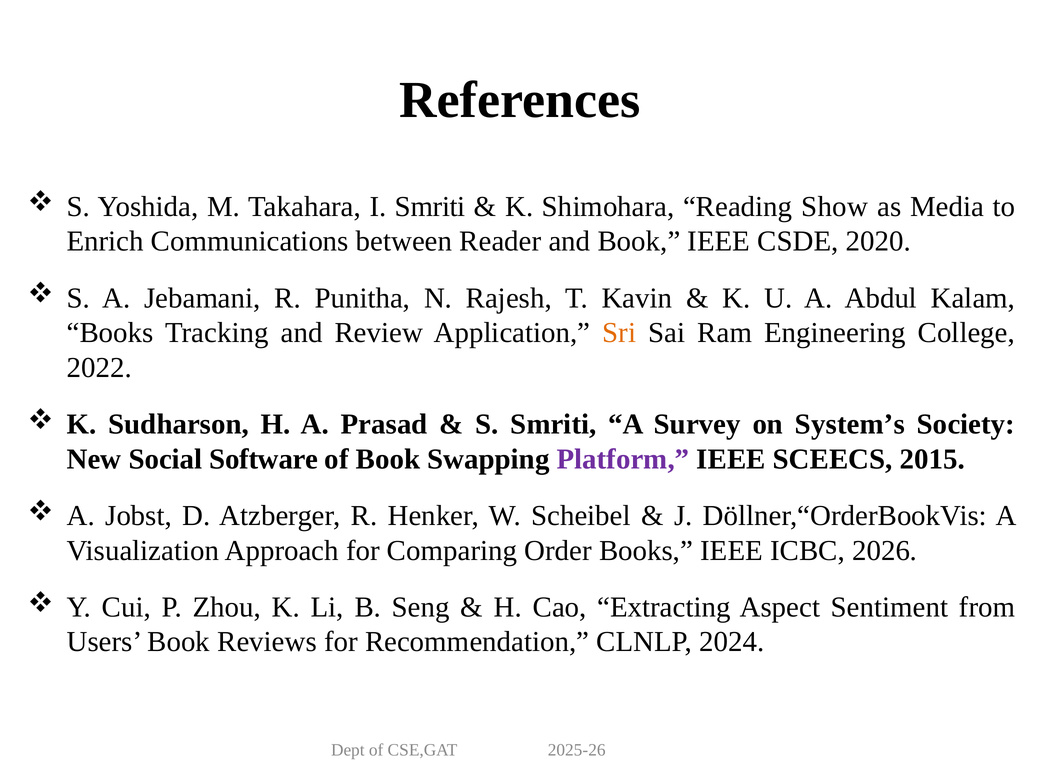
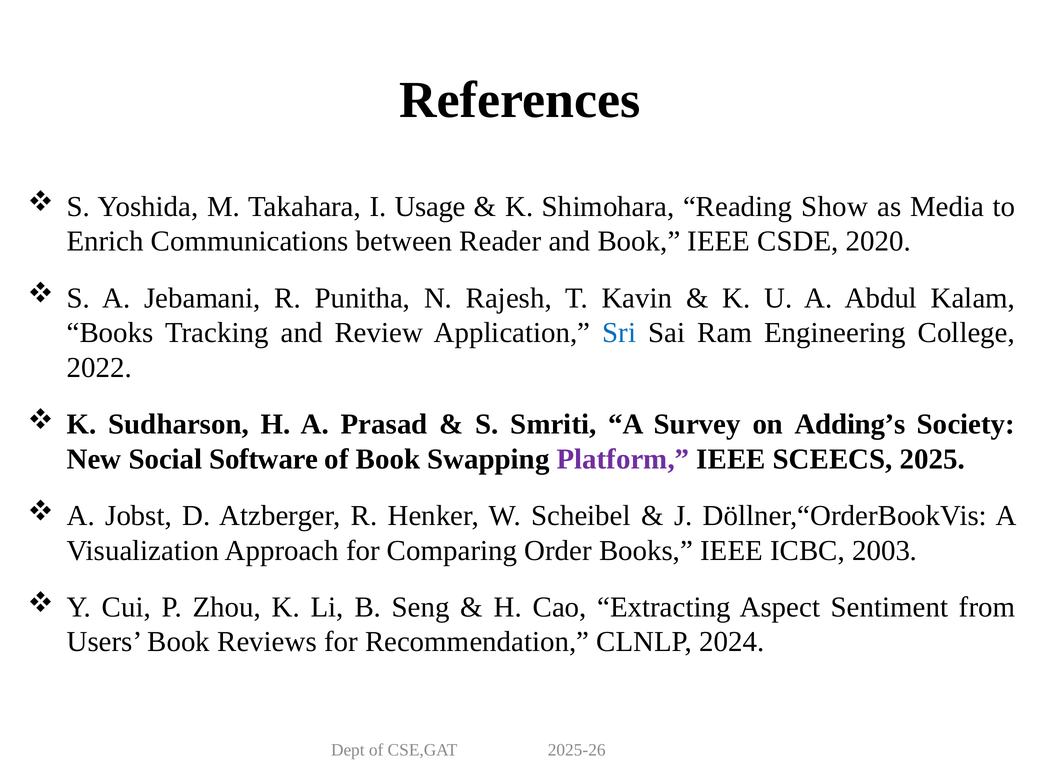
I Smriti: Smriti -> Usage (430, 207)
Sri colour: orange -> blue (619, 333)
System’s: System’s -> Adding’s (850, 424)
2015: 2015 -> 2025 (932, 459)
2026: 2026 -> 2003 (885, 550)
